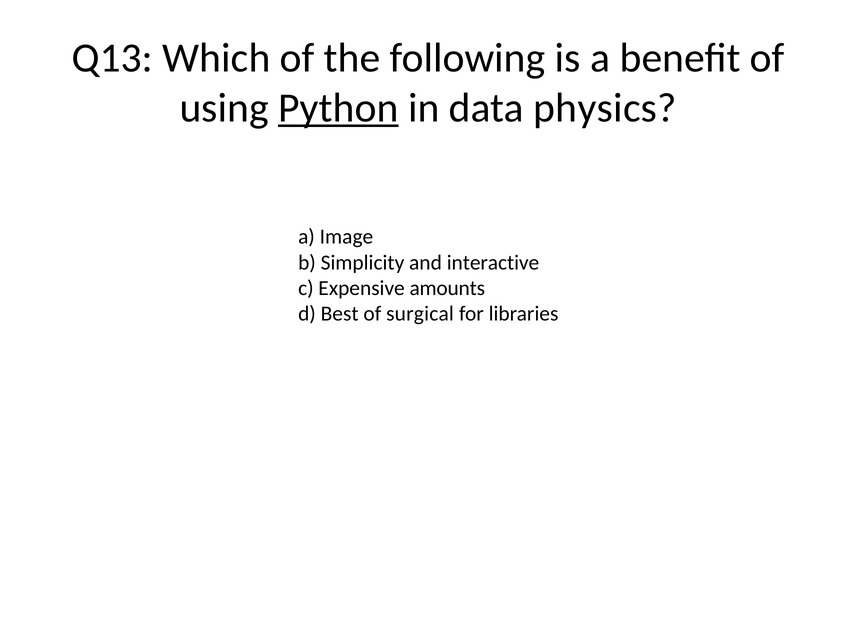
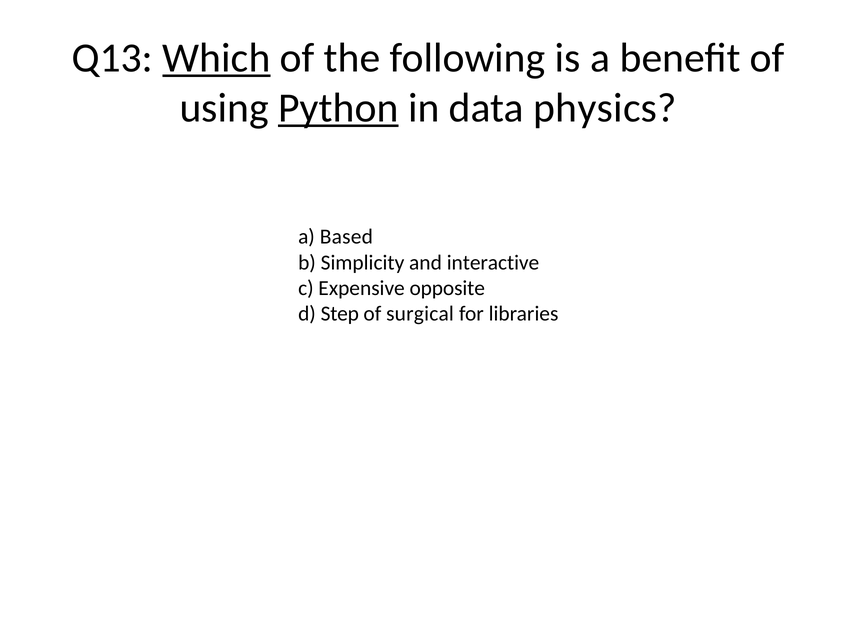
Which underline: none -> present (216, 58)
Image: Image -> Based (346, 237)
amounts: amounts -> opposite (447, 288)
Best: Best -> Step (340, 314)
